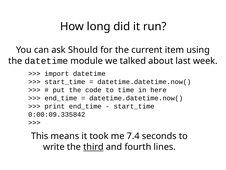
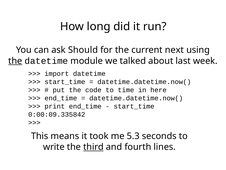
item: item -> next (174, 50)
the underline: none -> present (15, 61)
7.4: 7.4 -> 5.3 (133, 136)
